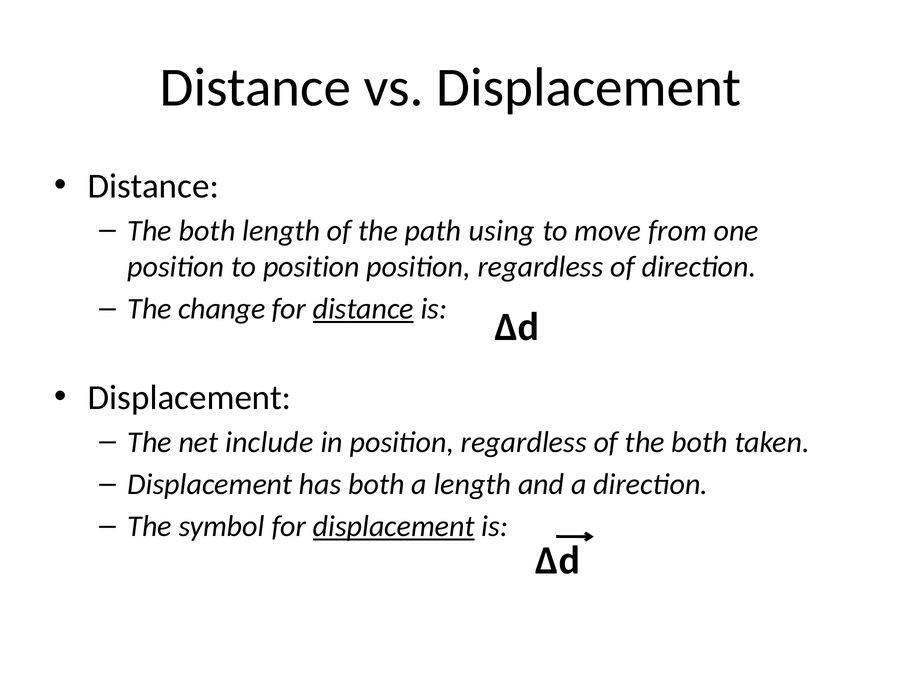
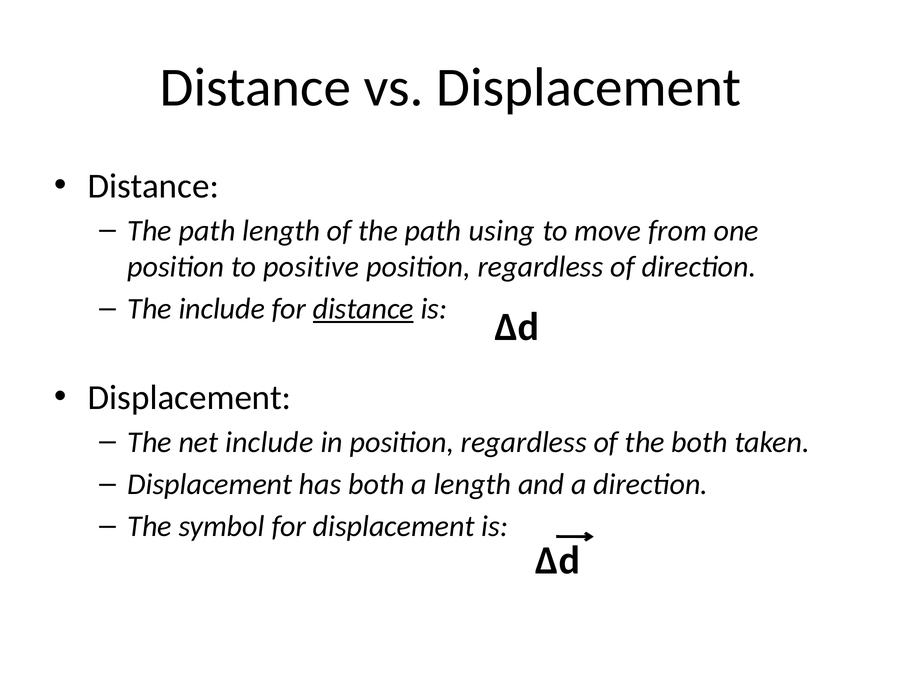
both: both -> path (207, 231)
to position: position -> positive (311, 267)
The change: change -> include (222, 309)
displacement underline: present -> none (394, 526)
